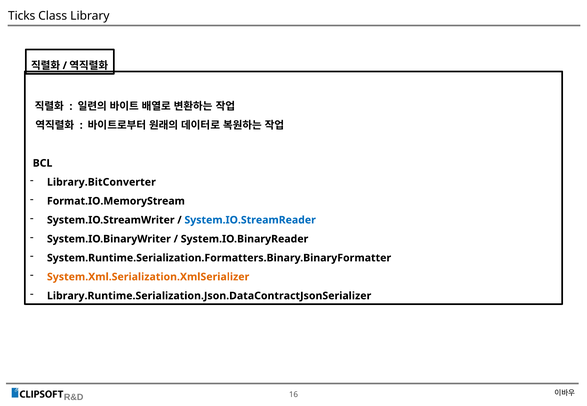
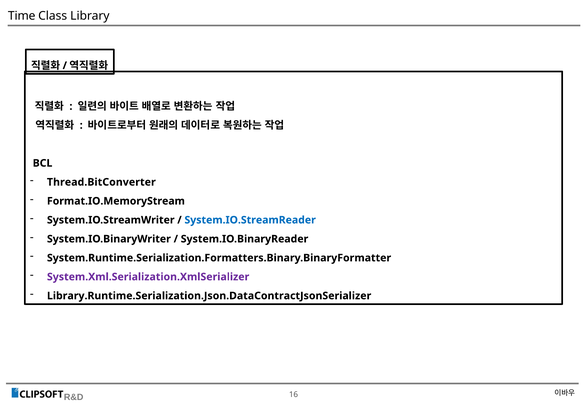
Ticks: Ticks -> Time (22, 16)
Library.BitConverter: Library.BitConverter -> Thread.BitConverter (101, 182)
System.Xml.Serialization.XmlSerializer colour: orange -> purple (148, 277)
